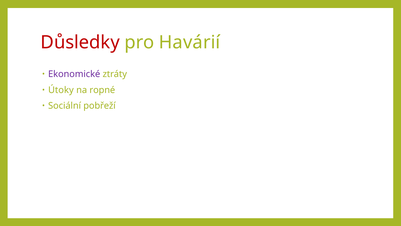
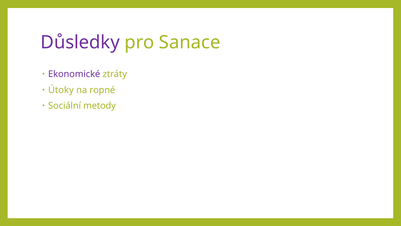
Důsledky colour: red -> purple (80, 42)
Havárií: Havárií -> Sanace (190, 42)
pobřeží: pobřeží -> metody (100, 106)
